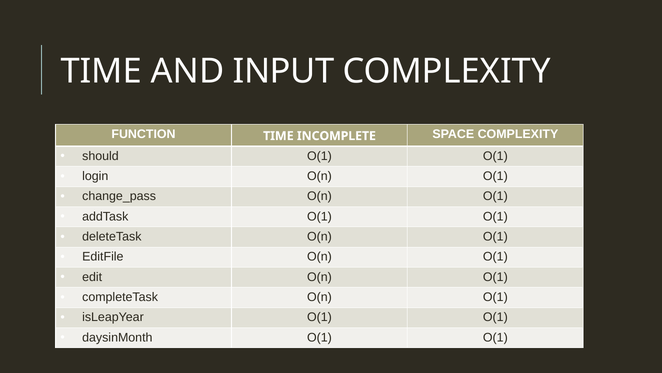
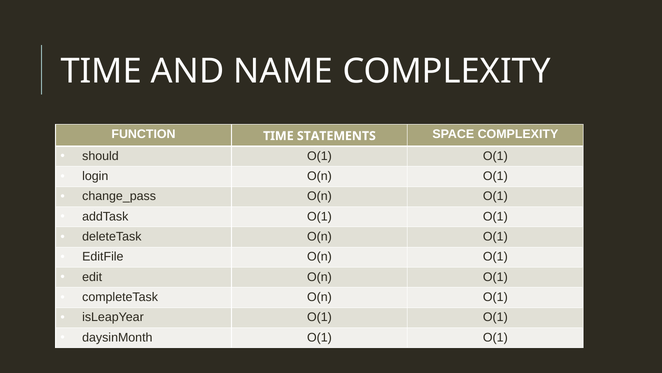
INPUT: INPUT -> NAME (283, 71)
INCOMPLETE: INCOMPLETE -> STATEMENTS (336, 136)
